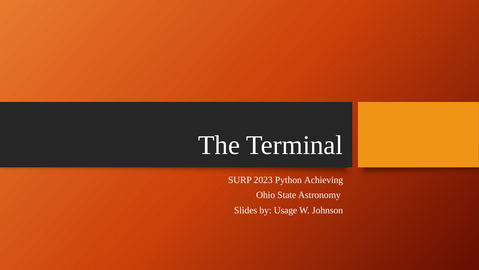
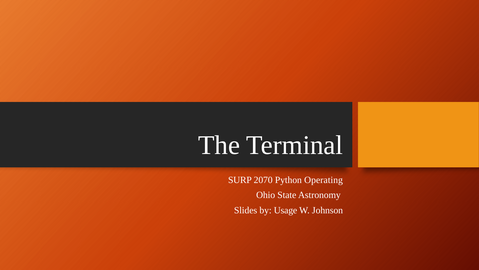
2023: 2023 -> 2070 (263, 179)
Achieving: Achieving -> Operating (324, 179)
